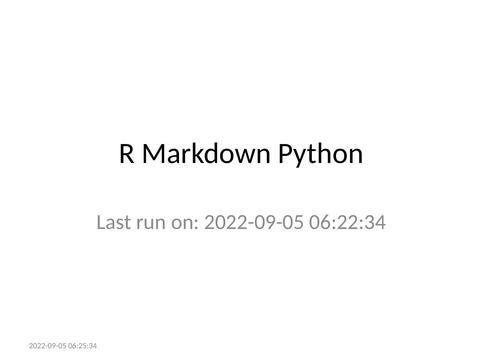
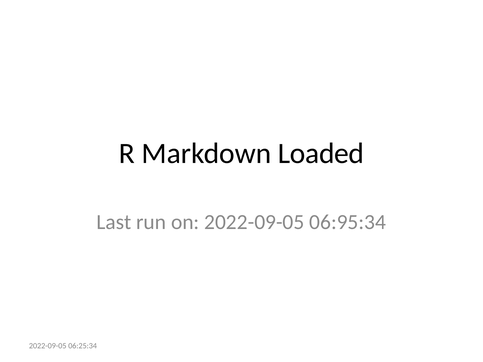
Python: Python -> Loaded (321, 153)
06:22:34: 06:22:34 -> 06:95:34 (348, 222)
